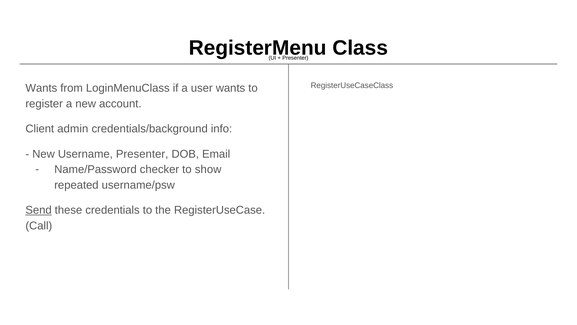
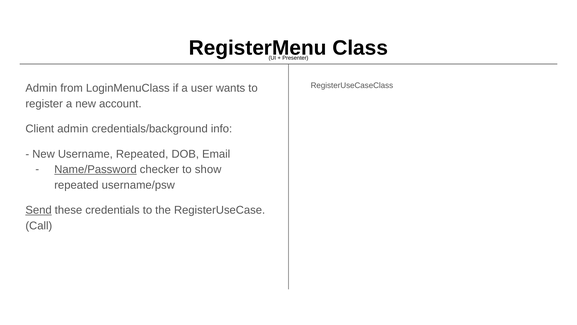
Wants: Wants -> Admin (41, 88)
Username Presenter: Presenter -> Repeated (142, 154)
Name/Password underline: none -> present (95, 169)
